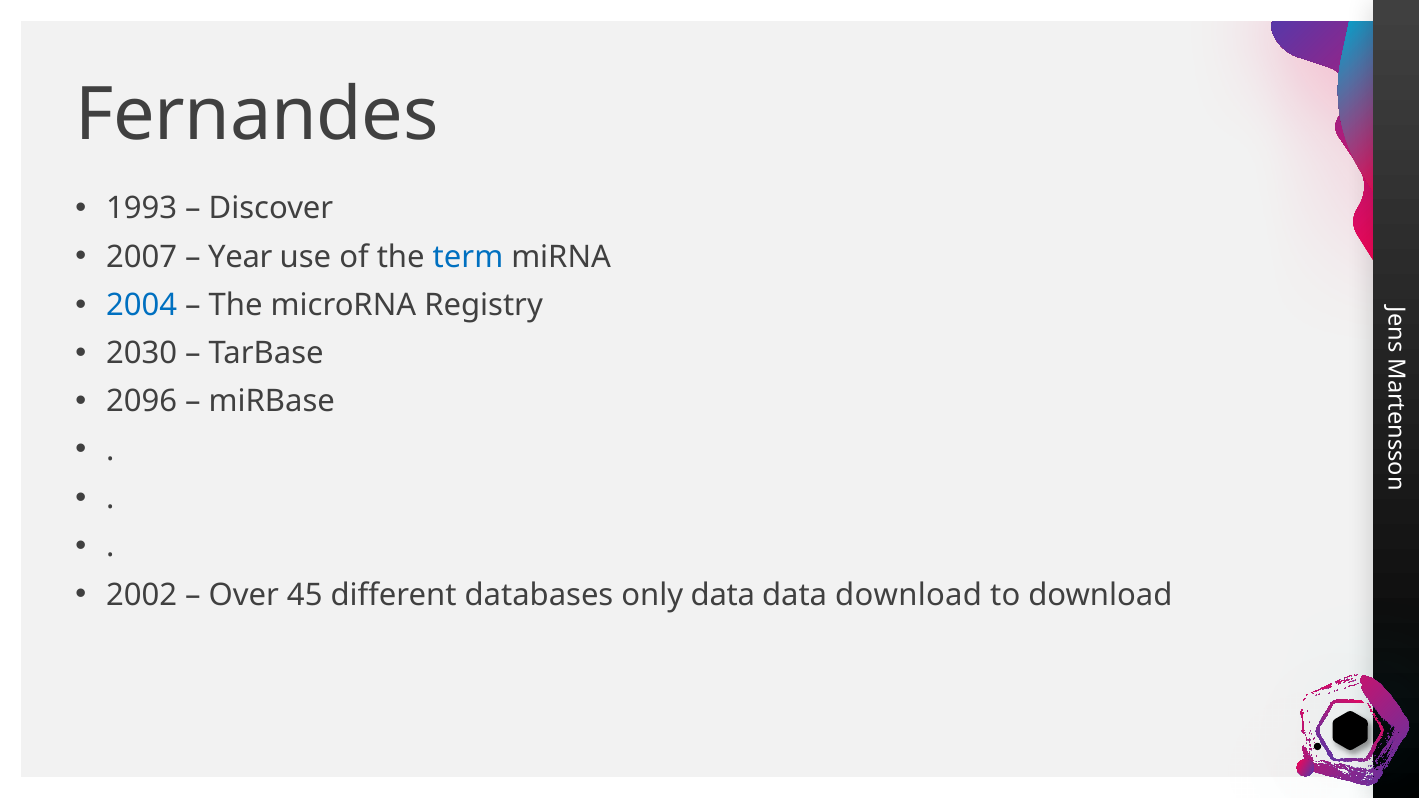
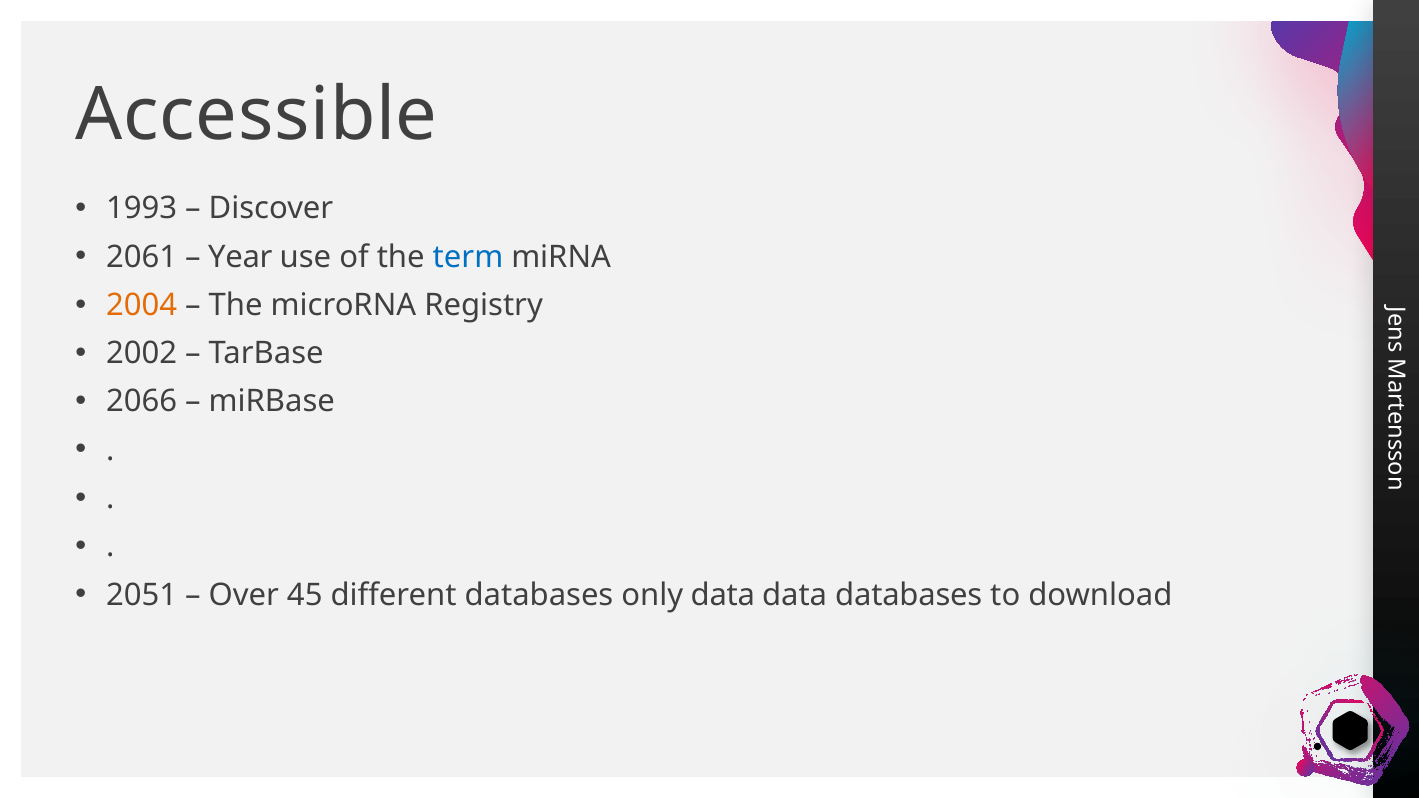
Fernandes: Fernandes -> Accessible (257, 115)
2007: 2007 -> 2061 (142, 257)
2004 colour: blue -> orange (142, 305)
2030: 2030 -> 2002 (142, 353)
2096: 2096 -> 2066 (142, 402)
2002: 2002 -> 2051 (142, 595)
data download: download -> databases (909, 595)
